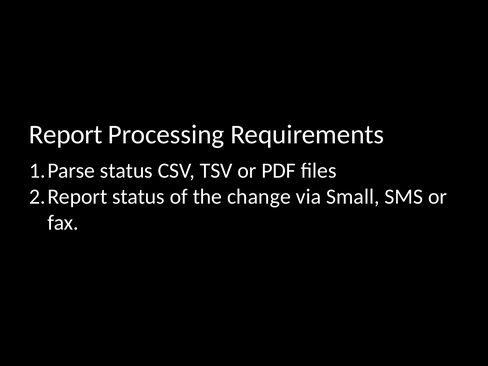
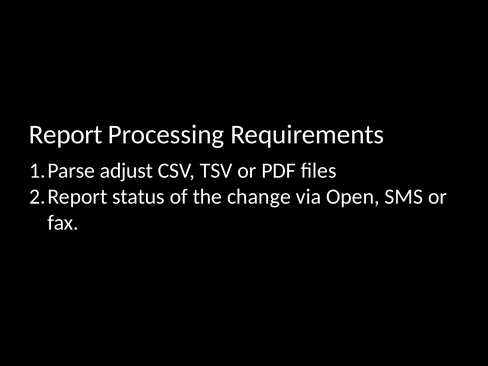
status: status -> adjust (126, 171)
Small: Small -> Open (353, 197)
